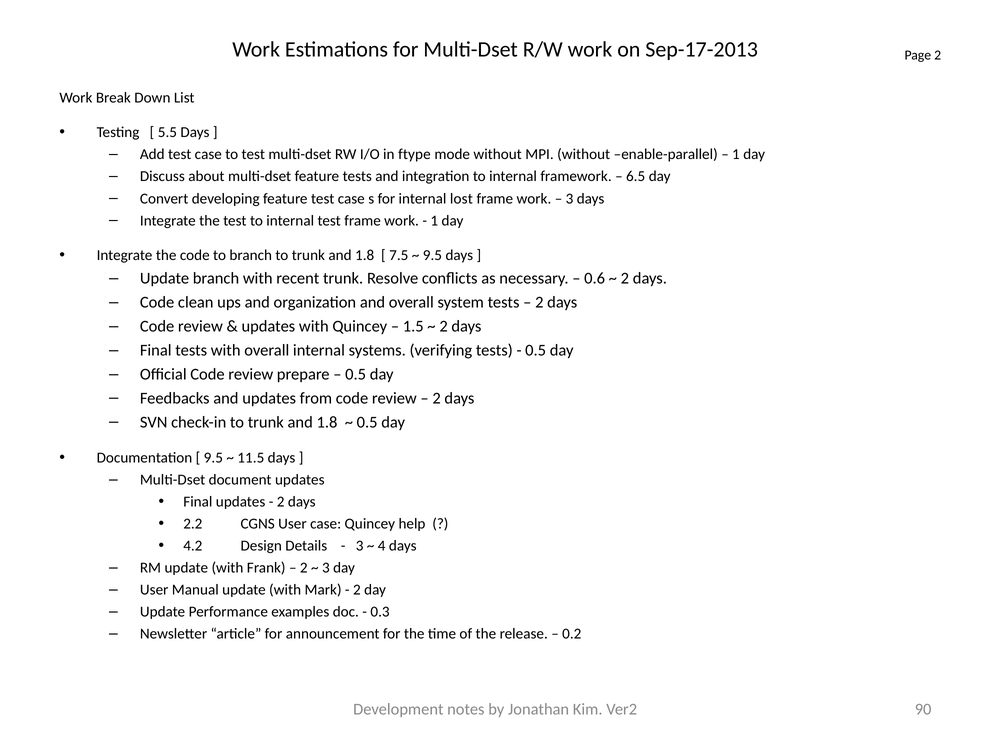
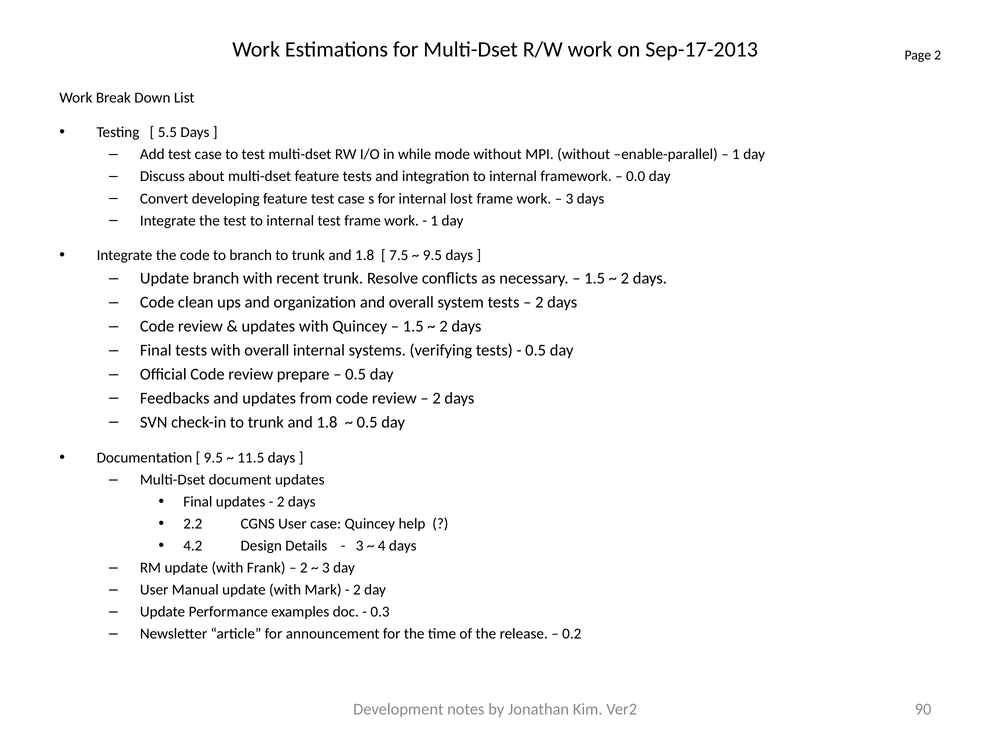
ftype: ftype -> while (415, 155)
6.5: 6.5 -> 0.0 (636, 177)
0.6: 0.6 -> 1.5 (595, 279)
